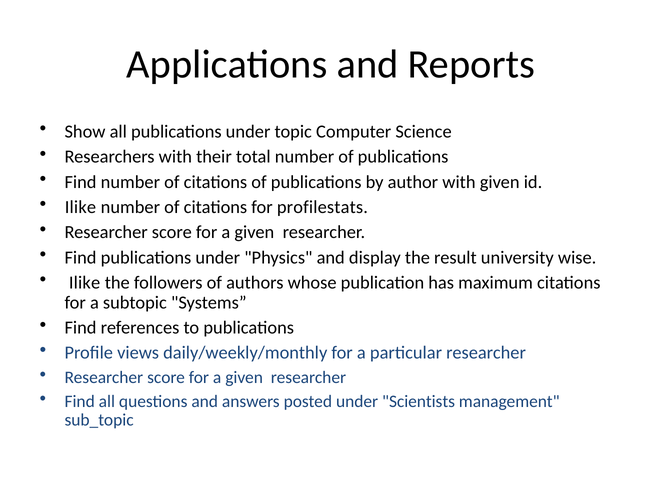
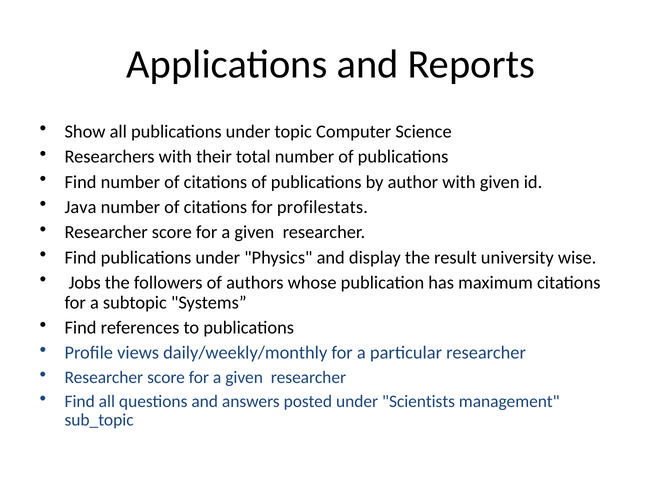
Ilike: Ilike -> Java (81, 207)
Ilike: Ilike -> Jobs (85, 282)
